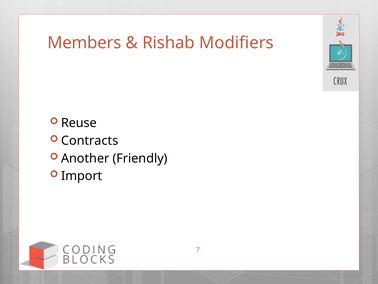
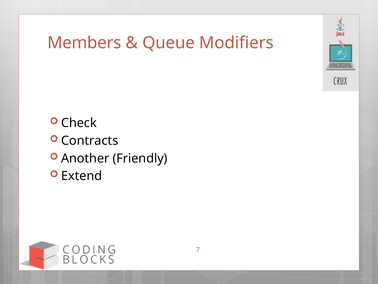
Rishab: Rishab -> Queue (169, 43)
Reuse: Reuse -> Check (79, 123)
Import: Import -> Extend (82, 176)
